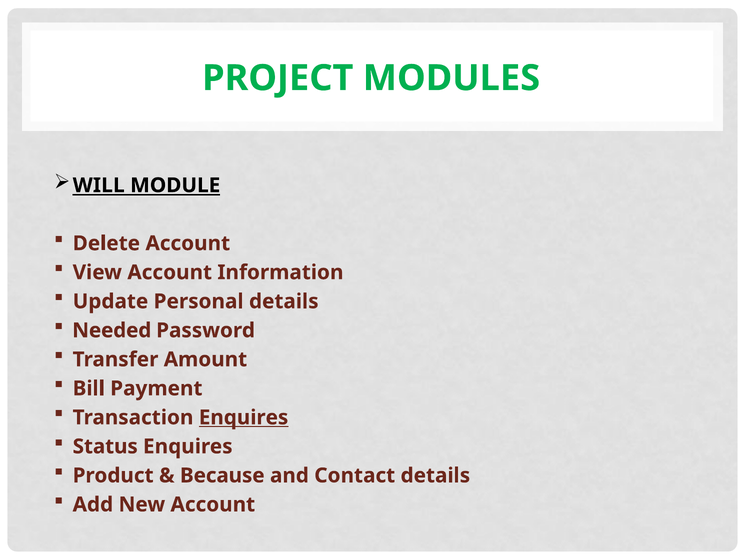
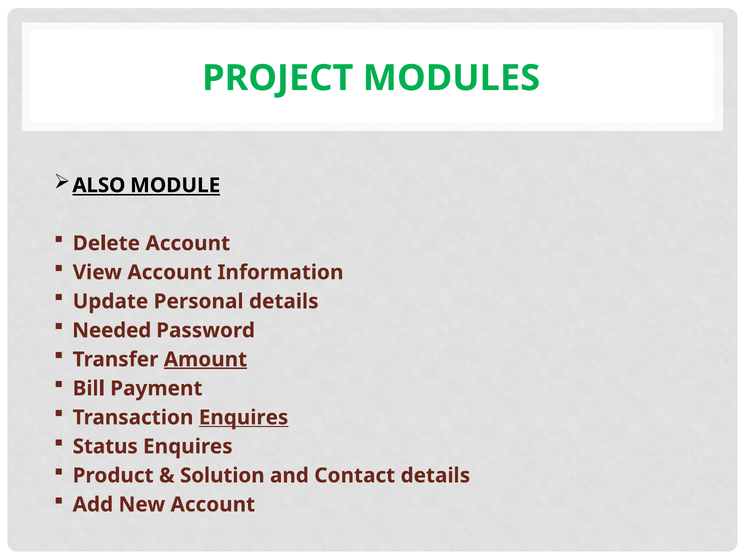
WILL: WILL -> ALSO (99, 185)
Amount underline: none -> present (205, 359)
Because: Because -> Solution (222, 475)
